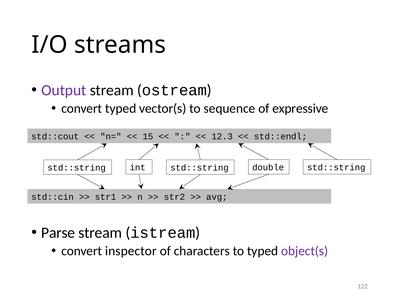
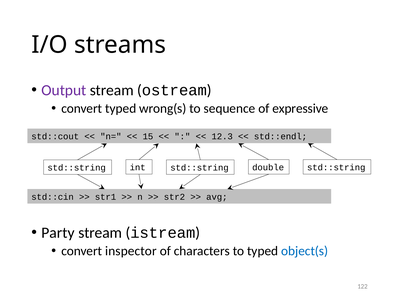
vector(s: vector(s -> wrong(s (163, 108)
Parse: Parse -> Party (58, 232)
object(s colour: purple -> blue (305, 250)
